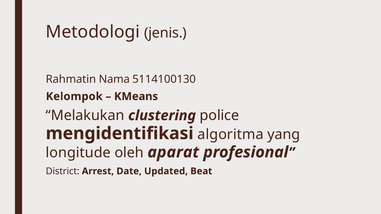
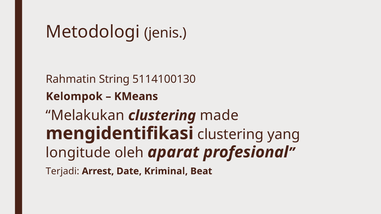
Nama: Nama -> String (114, 79)
police: police -> made (219, 116)
mengidentifikasi algoritma: algoritma -> clustering (231, 135)
District: District -> Terjadi (63, 171)
Updated: Updated -> Kriminal (166, 171)
